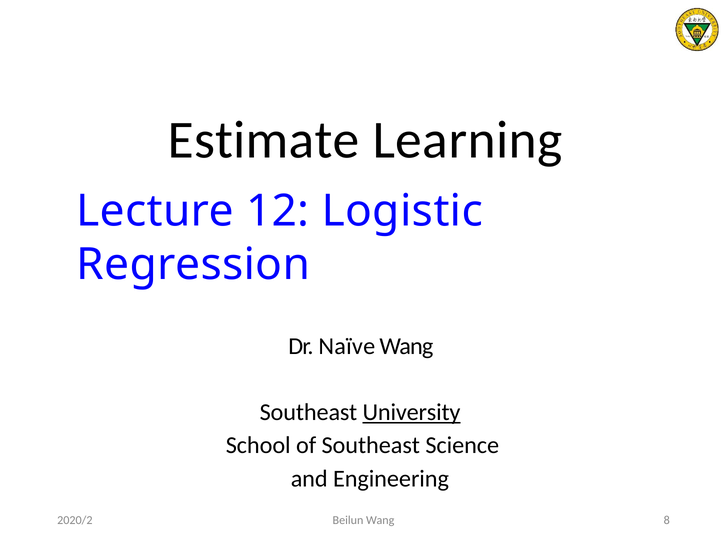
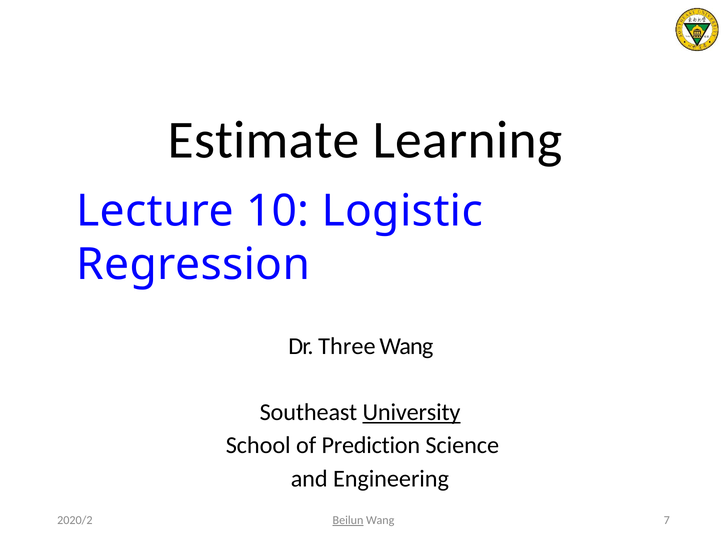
12: 12 -> 10 (278, 211)
Naïve: Naïve -> Three (347, 346)
of Southeast: Southeast -> Prediction (371, 446)
Beilun underline: none -> present (348, 521)
8: 8 -> 7 (667, 521)
